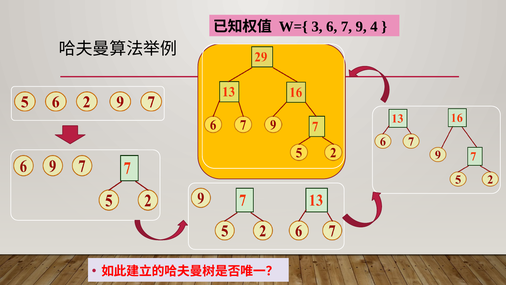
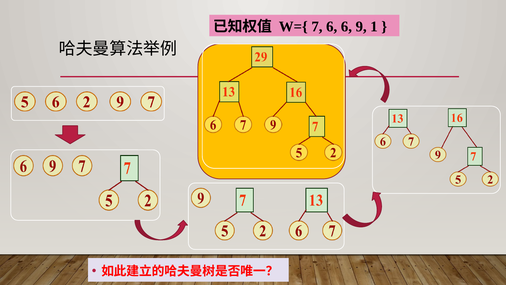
3: 3 -> 7 (317, 27)
6 7: 7 -> 6 (346, 27)
4: 4 -> 1 (374, 27)
